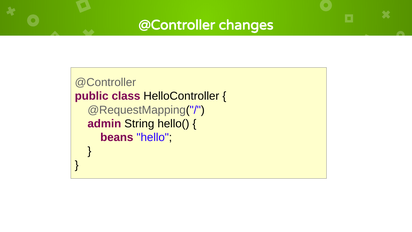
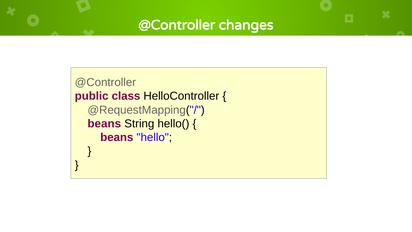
admin: admin -> beans (104, 124)
